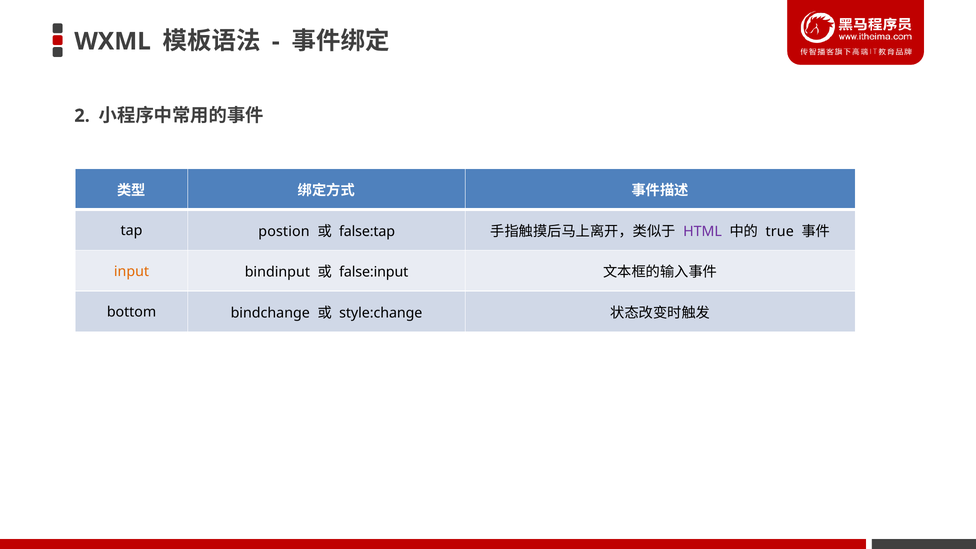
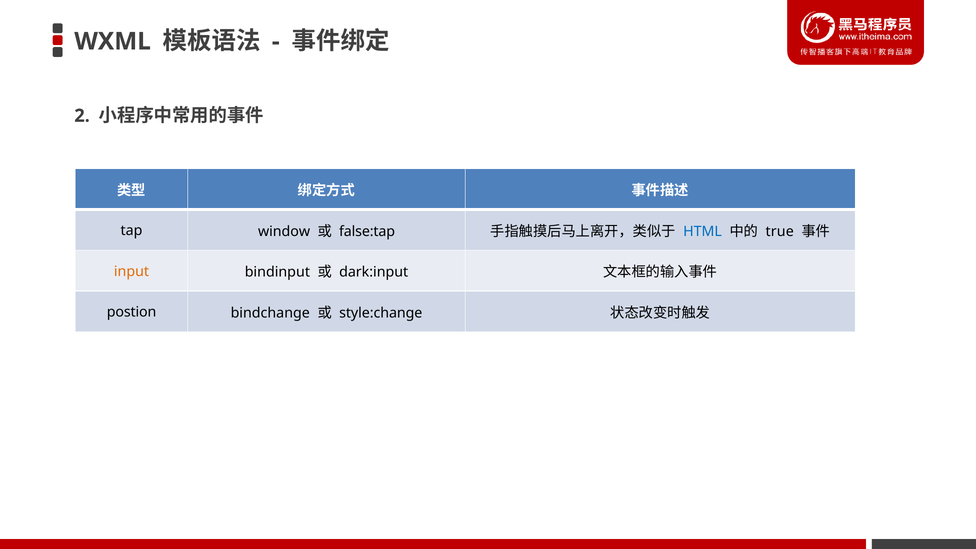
postion: postion -> window (284, 231)
HTML colour: purple -> blue (703, 231)
false:input: false:input -> dark:input (374, 272)
bottom: bottom -> postion (132, 312)
